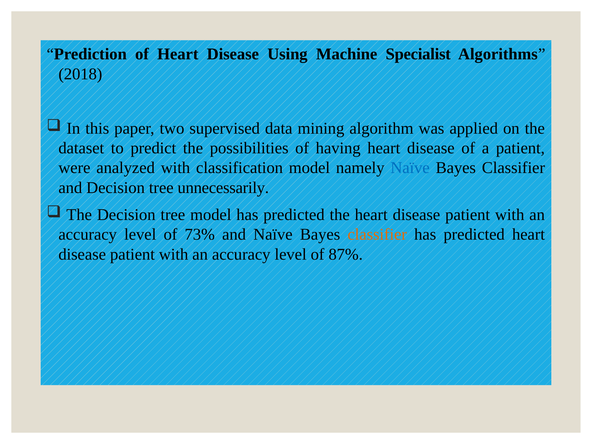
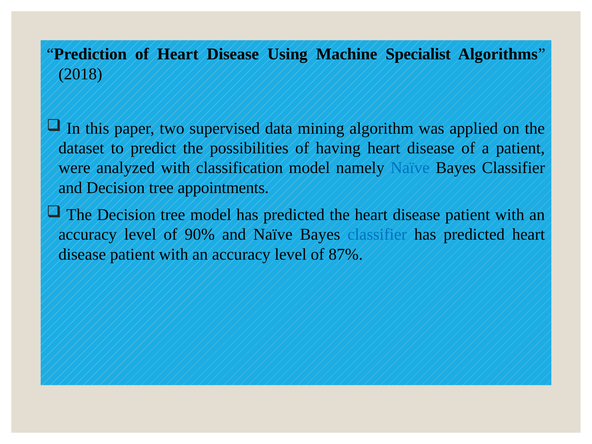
unnecessarily: unnecessarily -> appointments (223, 188)
73%: 73% -> 90% (200, 235)
classifier colour: orange -> blue (377, 235)
